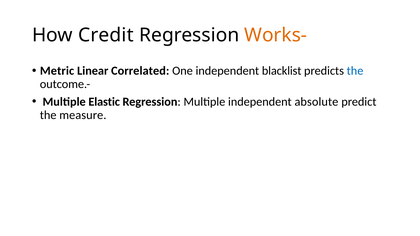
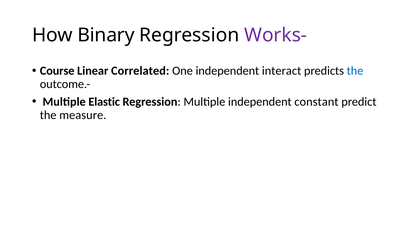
Credit: Credit -> Binary (106, 35)
Works- colour: orange -> purple (276, 35)
Metric: Metric -> Course (57, 71)
blacklist: blacklist -> interact (282, 71)
absolute: absolute -> constant (316, 102)
